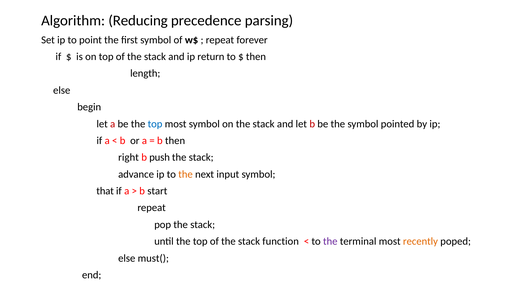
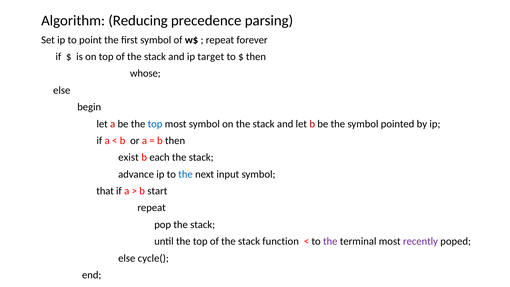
return: return -> target (211, 57)
length: length -> whose (145, 73)
right: right -> exist (129, 157)
push: push -> each (160, 157)
the colour: orange -> blue (185, 174)
recently colour: orange -> purple (420, 241)
must(: must( -> cycle( (153, 258)
